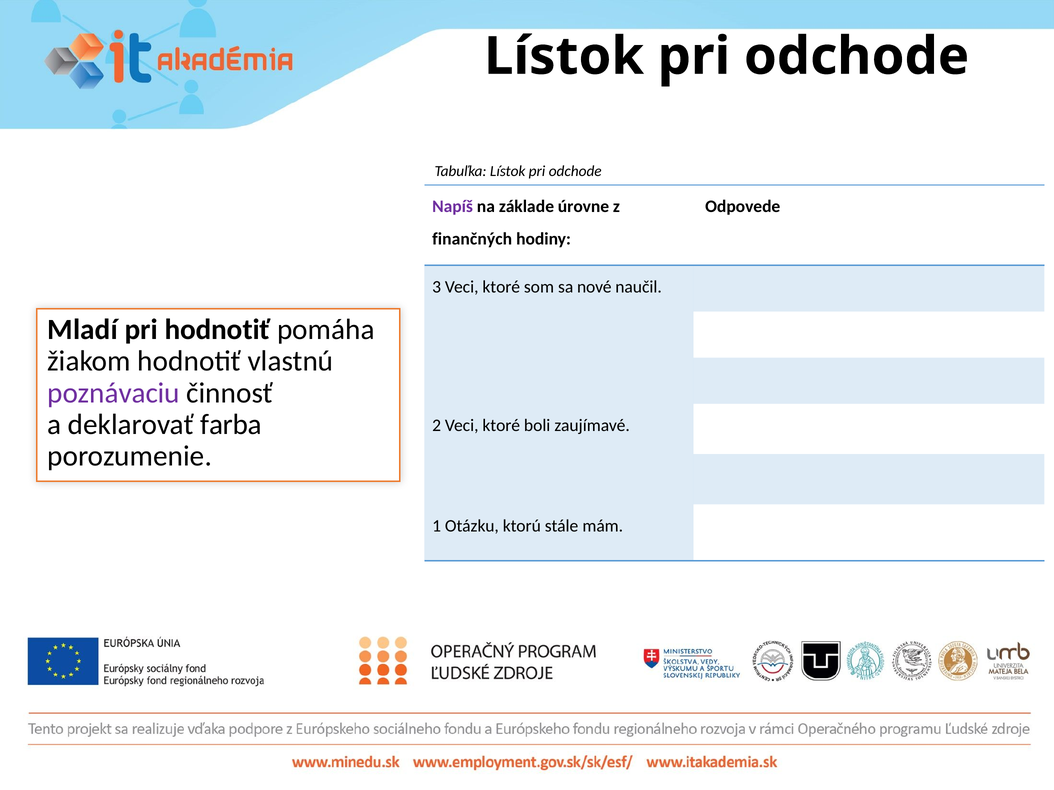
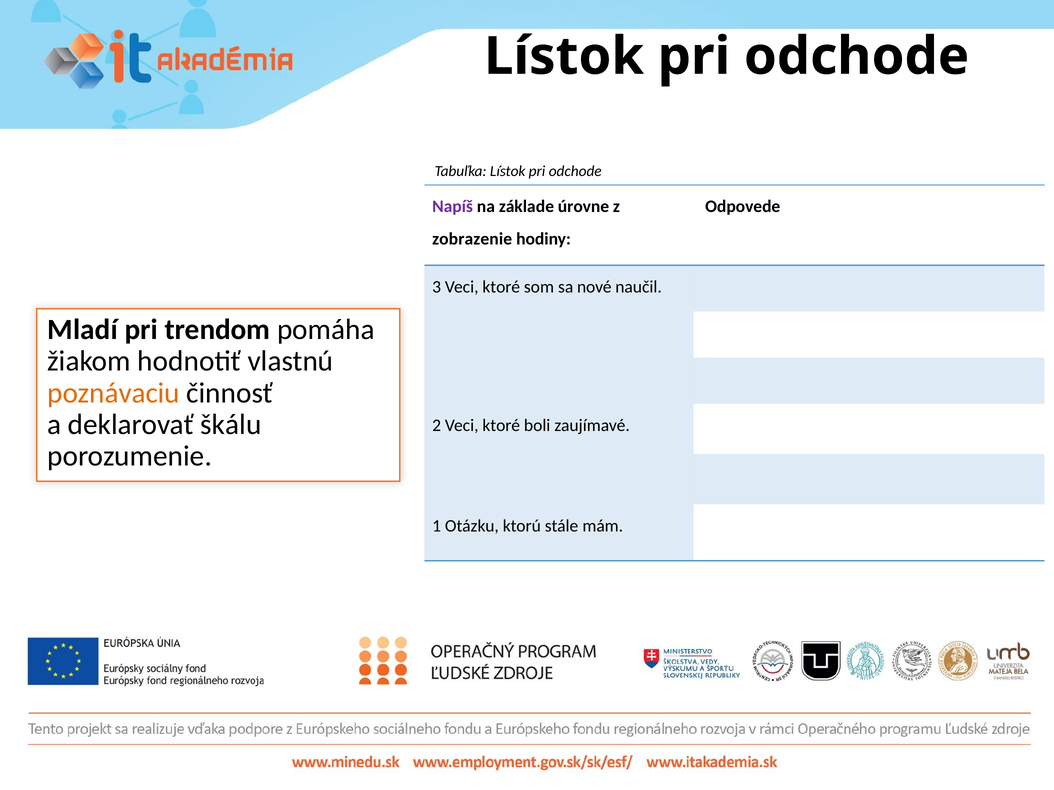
finančných: finančných -> zobrazenie (472, 239)
pri hodnotiť: hodnotiť -> trendom (217, 330)
poznávaciu colour: purple -> orange (114, 393)
farba: farba -> škálu (231, 425)
